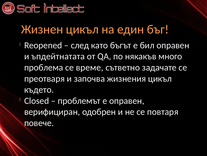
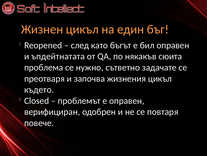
много: много -> сюита (170, 56)
време: време -> нужно (90, 67)
